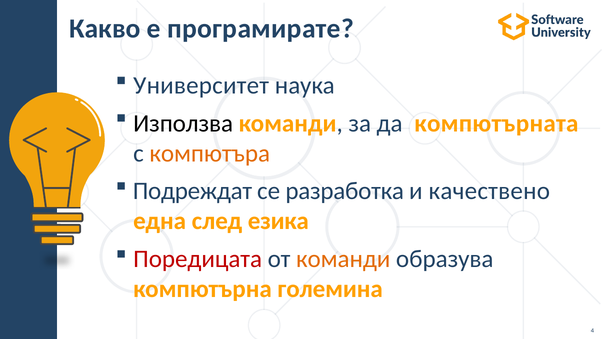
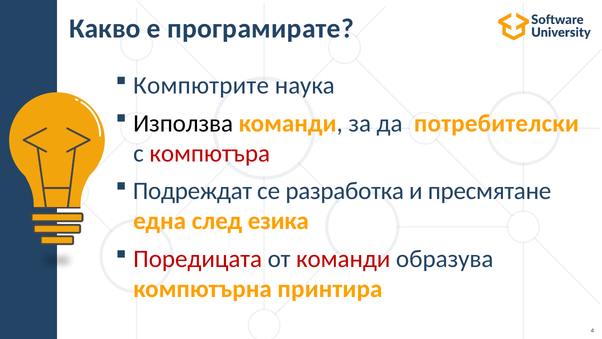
Университет: Университет -> Компютрите (201, 85)
компютърната: компютърната -> потребителски (496, 123)
компютъра colour: orange -> red (210, 153)
качествено: качествено -> пресмятане (490, 191)
команди colour: orange -> red (343, 259)
големина: големина -> принтира (330, 289)
